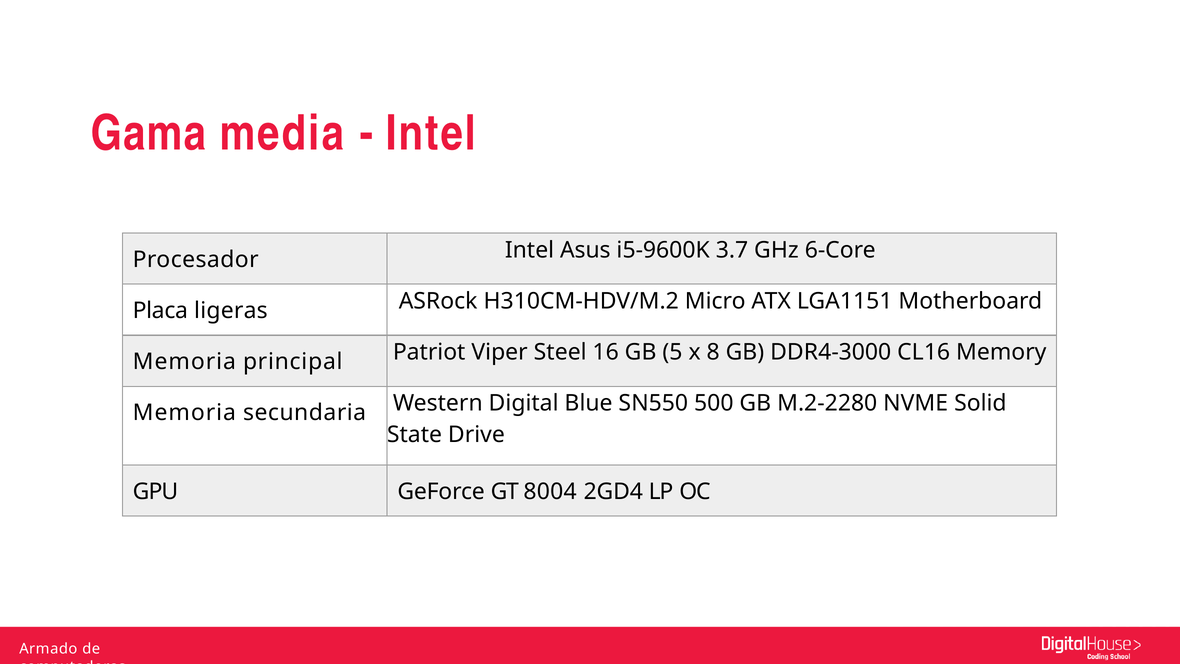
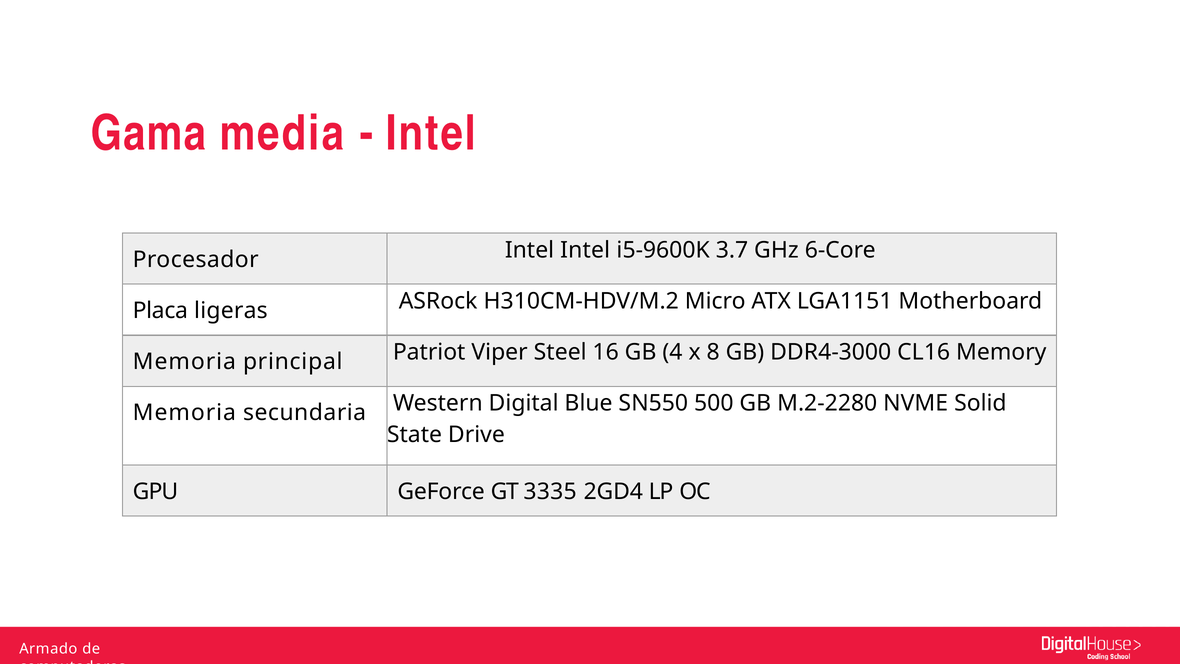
Intel Asus: Asus -> Intel (585, 250)
5: 5 -> 4 (672, 352)
8004: 8004 -> 3335 (550, 491)
